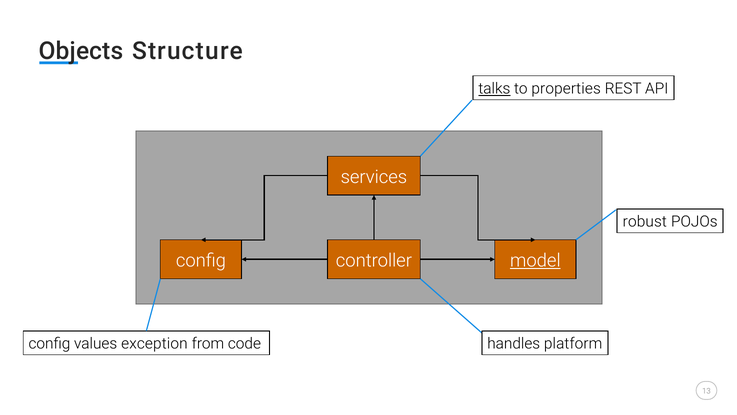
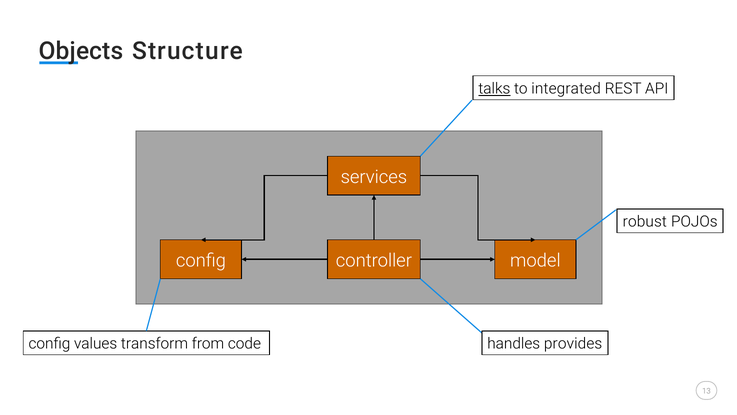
properties: properties -> integrated (566, 89)
model underline: present -> none (535, 260)
exception: exception -> transform (154, 344)
platform: platform -> provides (573, 344)
